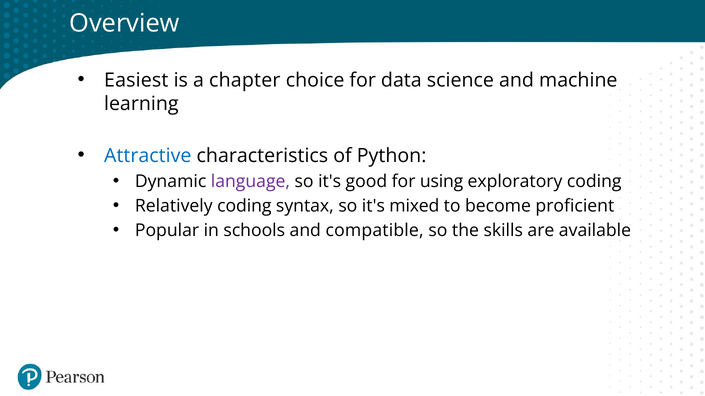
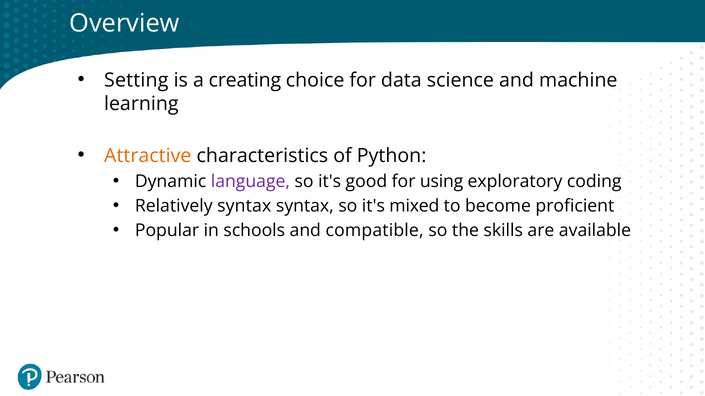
Easiest: Easiest -> Setting (136, 80)
chapter: chapter -> creating (245, 80)
Attractive colour: blue -> orange (148, 156)
Relatively coding: coding -> syntax (244, 206)
